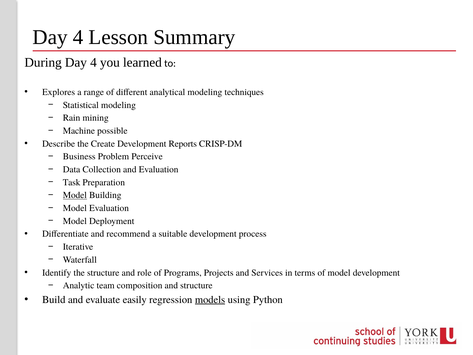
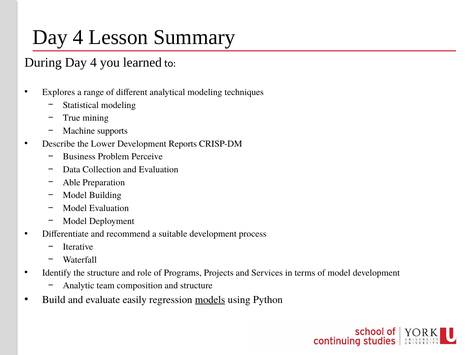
Rain: Rain -> True (72, 118)
possible: possible -> supports (112, 131)
Create: Create -> Lower (103, 144)
Task: Task -> Able (72, 182)
Model underline: present -> none (75, 195)
